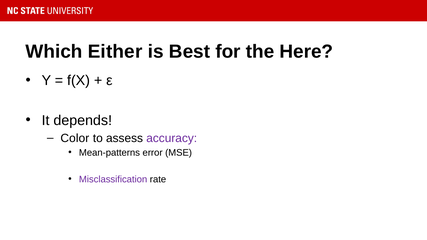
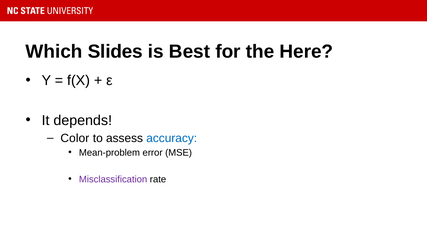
Either: Either -> Slides (115, 52)
accuracy colour: purple -> blue (172, 138)
Mean-patterns: Mean-patterns -> Mean-problem (109, 153)
